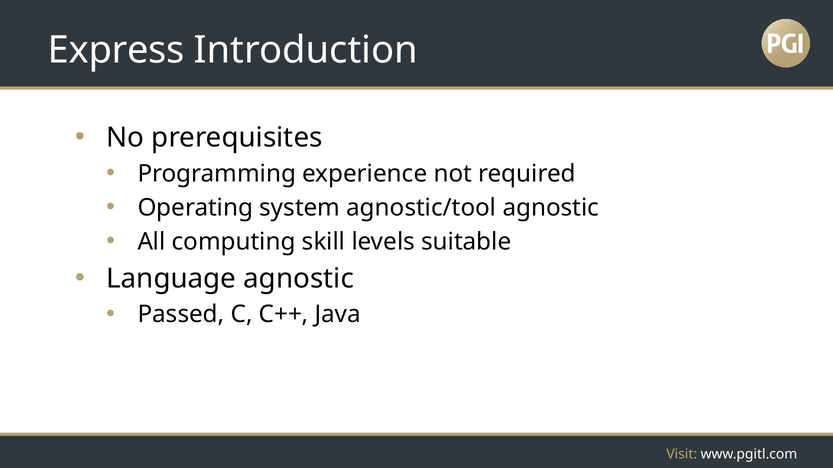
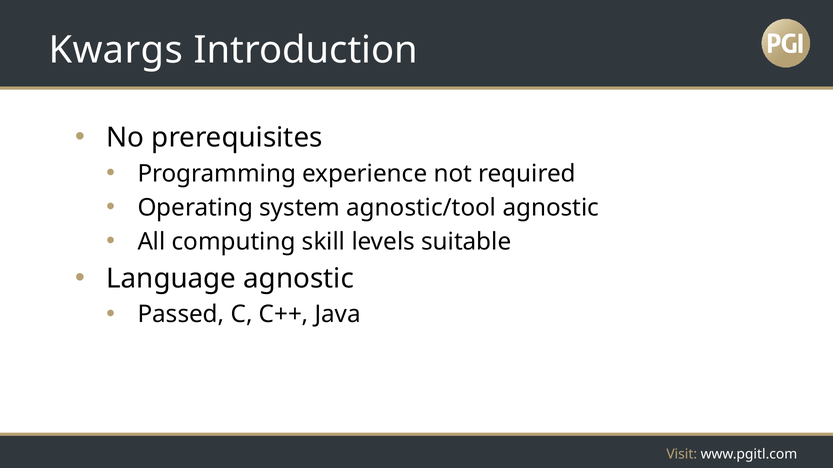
Express: Express -> Kwargs (116, 50)
